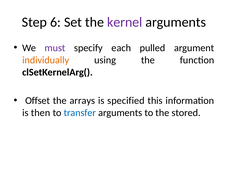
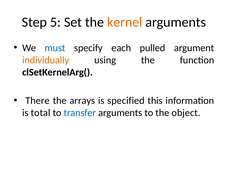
6: 6 -> 5 (55, 22)
kernel colour: purple -> orange (125, 22)
must colour: purple -> blue (55, 48)
Offset: Offset -> There (37, 101)
then: then -> total (41, 113)
stored: stored -> object (186, 113)
